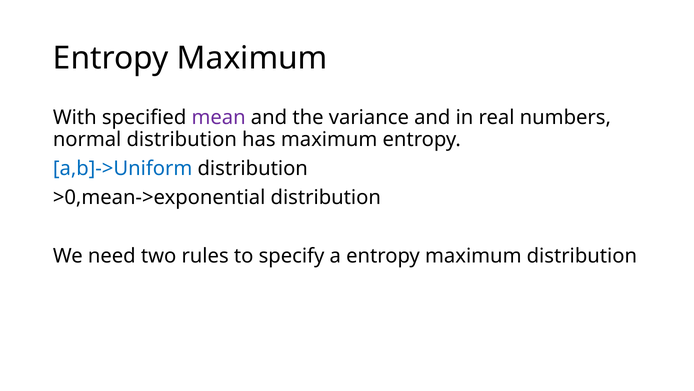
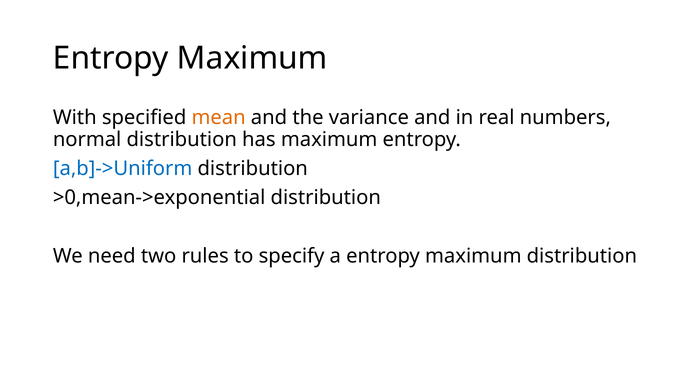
mean colour: purple -> orange (219, 117)
